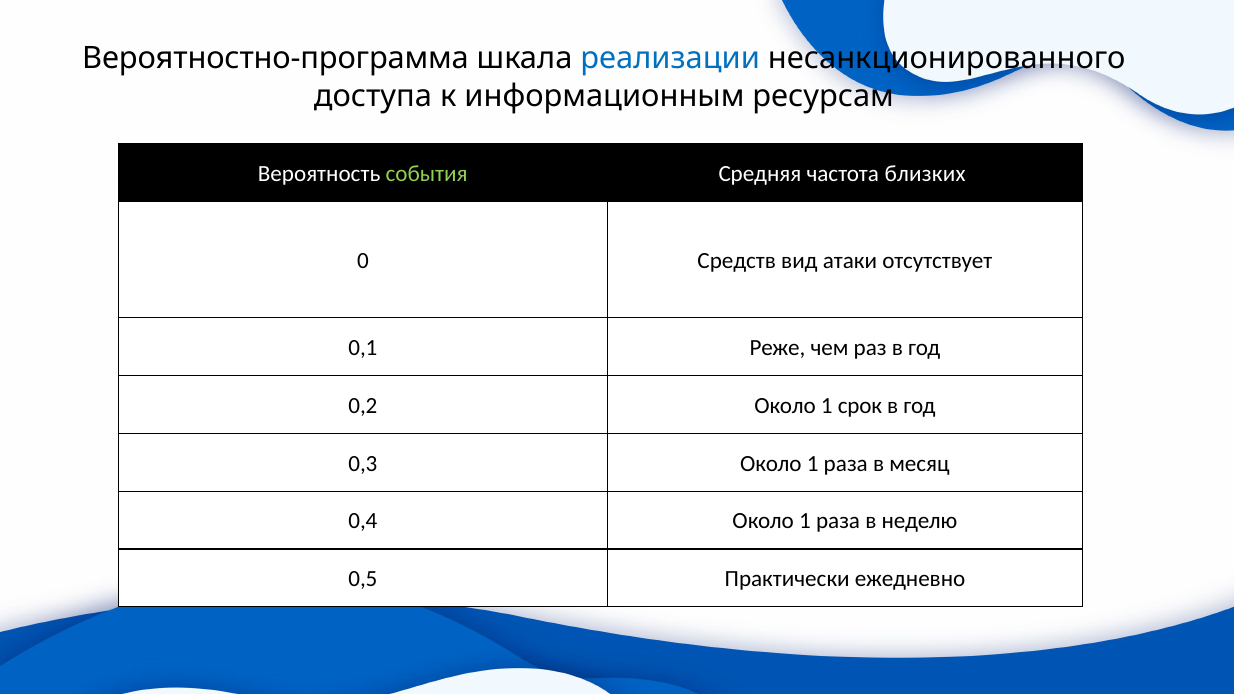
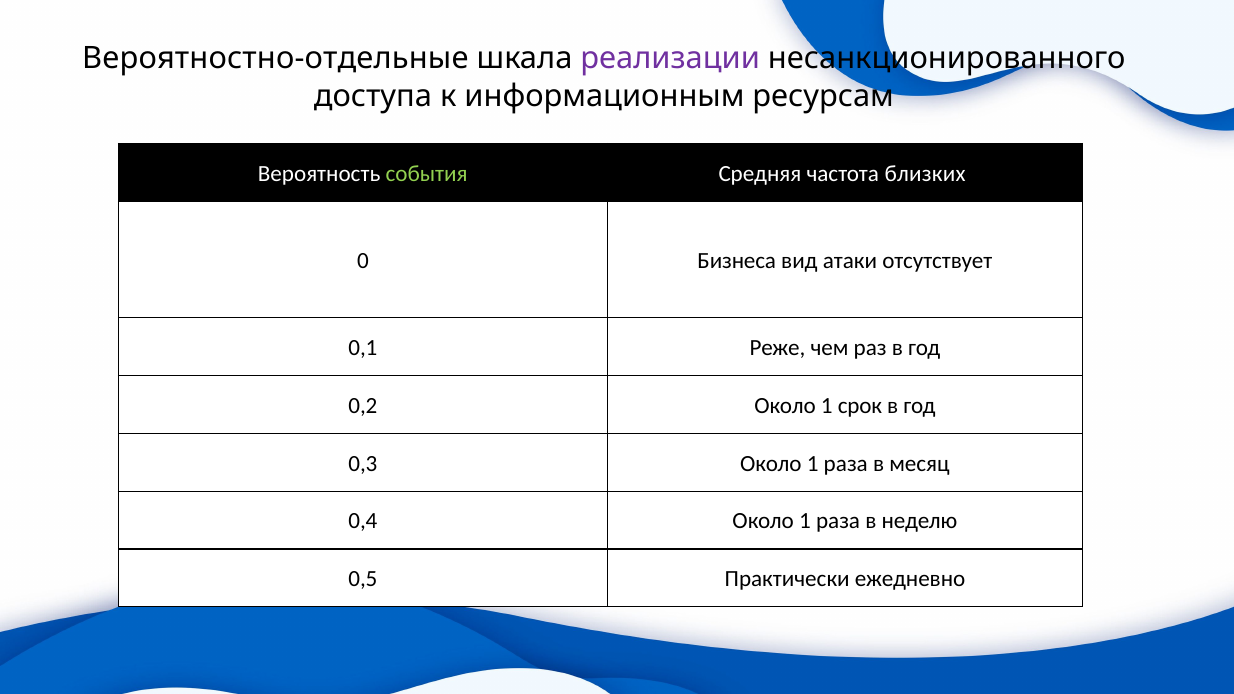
Вероятностно-программа: Вероятностно-программа -> Вероятностно-отдельные (275, 59)
реализации colour: blue -> purple (670, 59)
Средств: Средств -> Бизнеса (737, 261)
